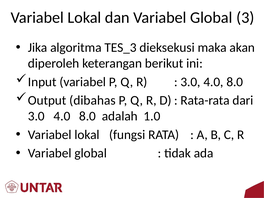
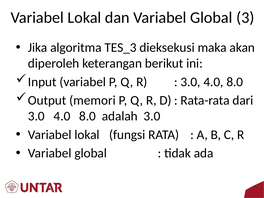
dibahas: dibahas -> memori (93, 100)
adalah 1.0: 1.0 -> 3.0 (152, 116)
